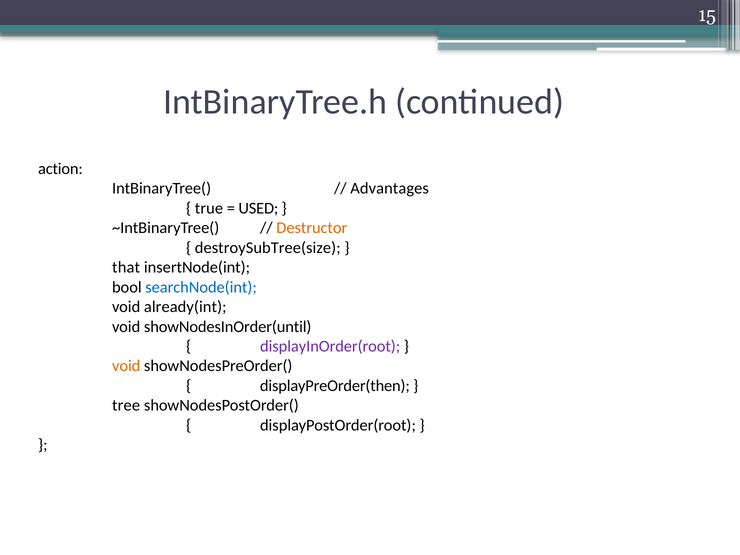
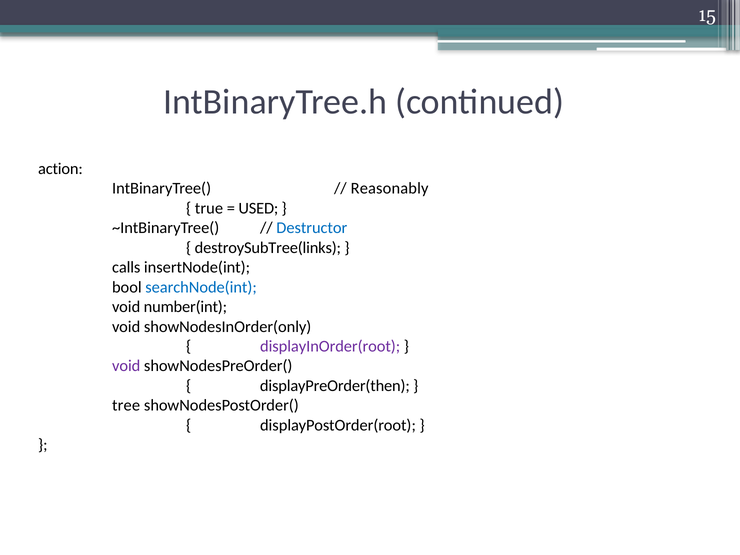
Advantages: Advantages -> Reasonably (390, 189)
Destructor colour: orange -> blue (312, 228)
destroySubTree(size: destroySubTree(size -> destroySubTree(links (268, 248)
that: that -> calls (126, 267)
already(int: already(int -> number(int (185, 307)
showNodesInOrder(until: showNodesInOrder(until -> showNodesInOrder(only (228, 327)
void colour: orange -> purple (126, 366)
